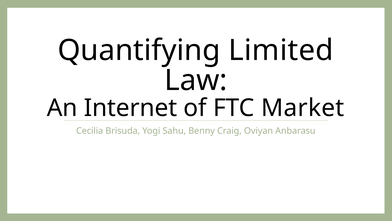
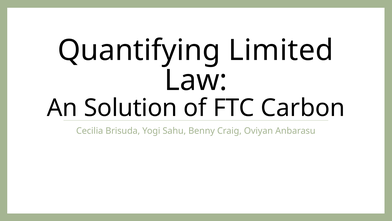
Internet: Internet -> Solution (131, 108)
Market: Market -> Carbon (303, 108)
